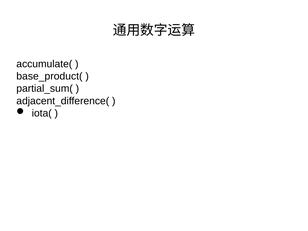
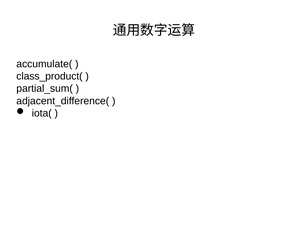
base_product(: base_product( -> class_product( (49, 76)
